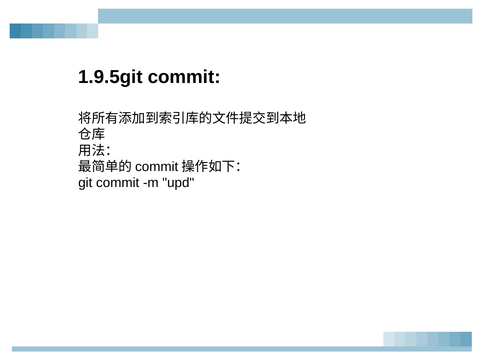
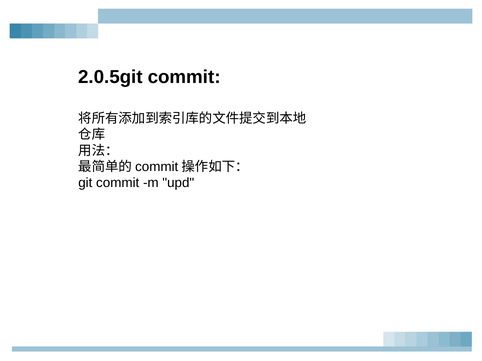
1.9.5git: 1.9.5git -> 2.0.5git (110, 77)
